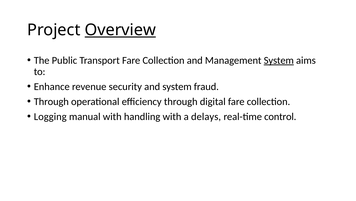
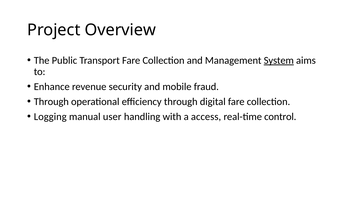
Overview underline: present -> none (120, 30)
and system: system -> mobile (177, 86)
manual with: with -> user (112, 116)
delays: delays -> access (206, 116)
